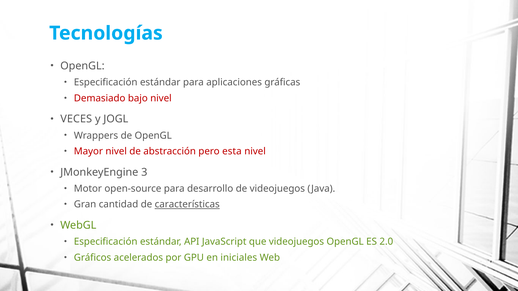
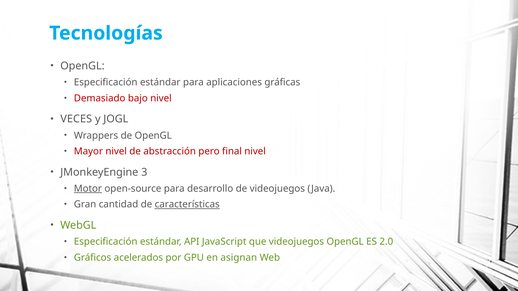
esta: esta -> final (232, 152)
Motor underline: none -> present (88, 189)
iniciales: iniciales -> asignan (239, 258)
